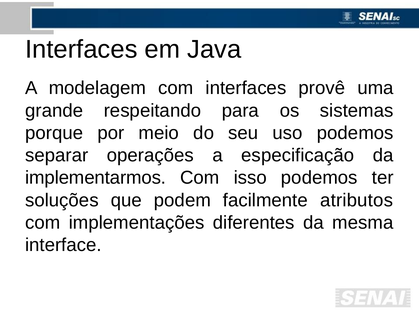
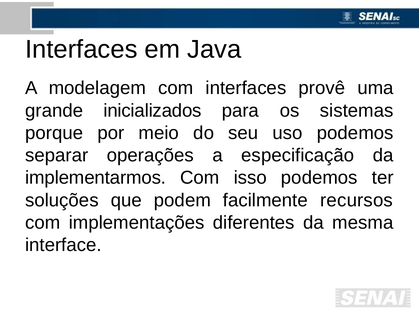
respeitando: respeitando -> inicializados (153, 110)
atributos: atributos -> recursos (357, 200)
